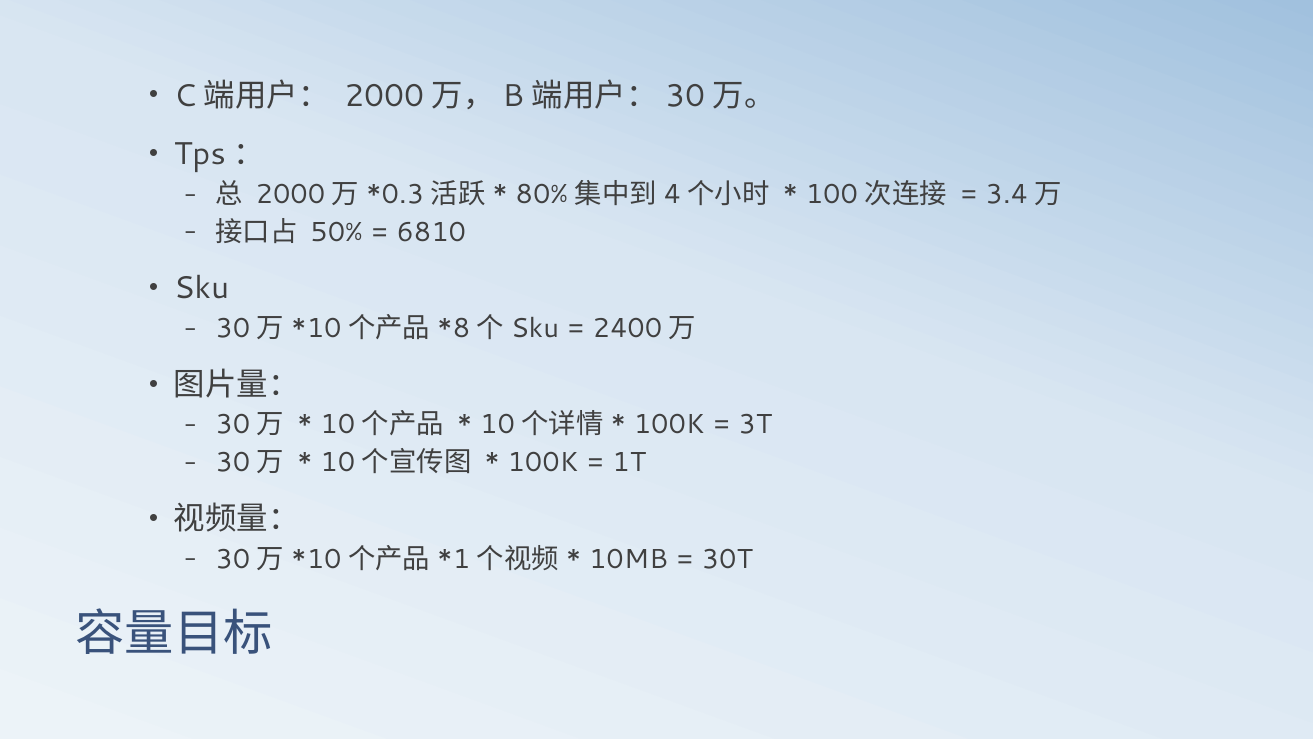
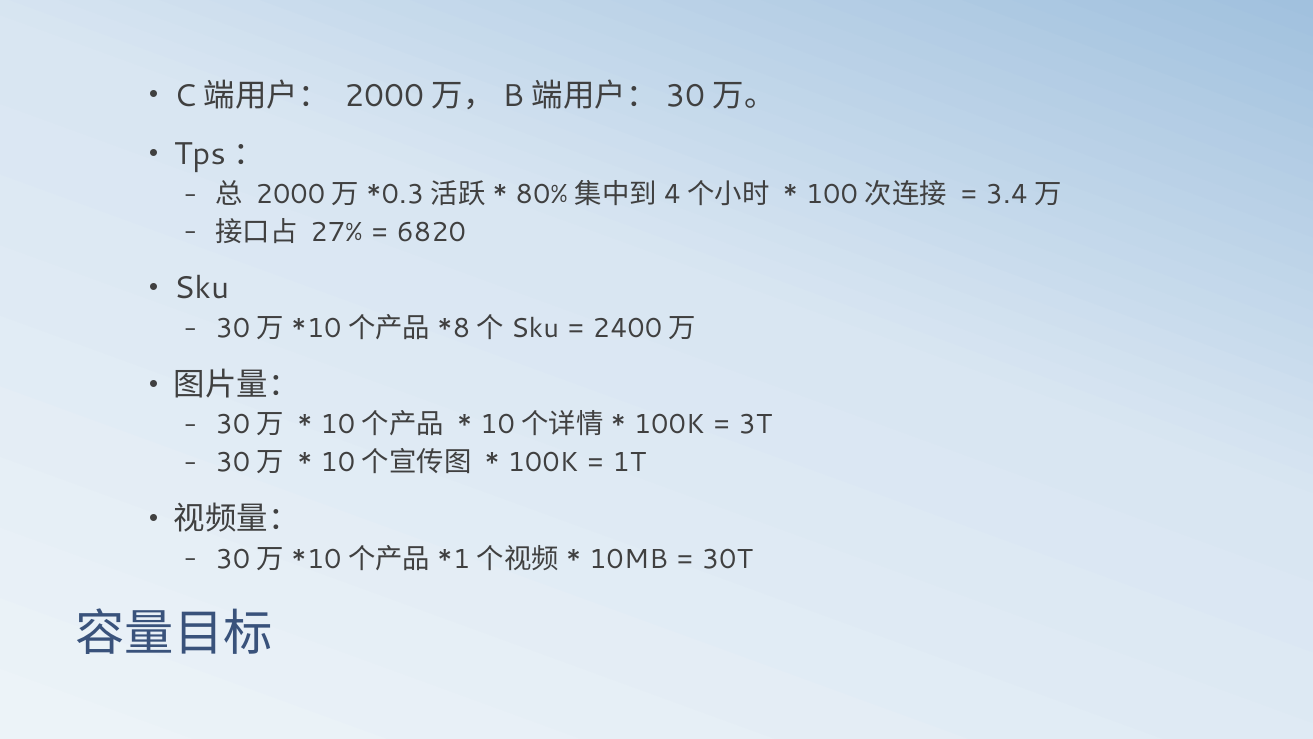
50%: 50% -> 27% (337, 232)
6810: 6810 -> 6820 (431, 232)
